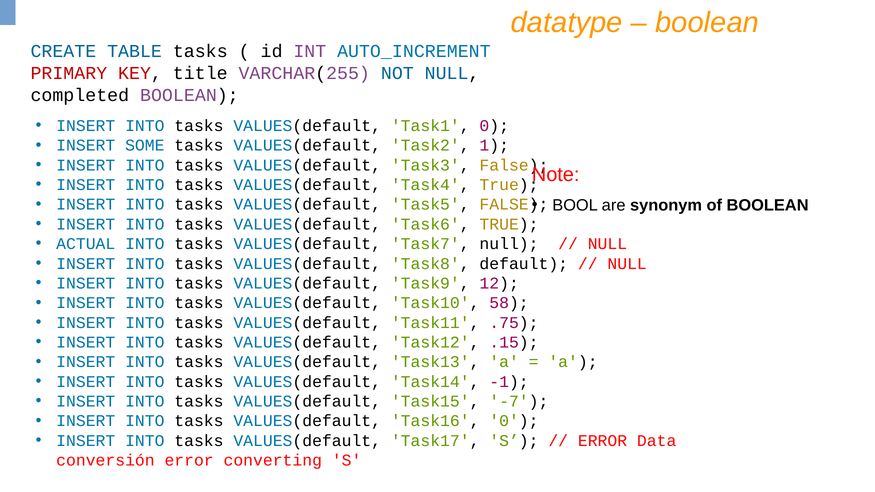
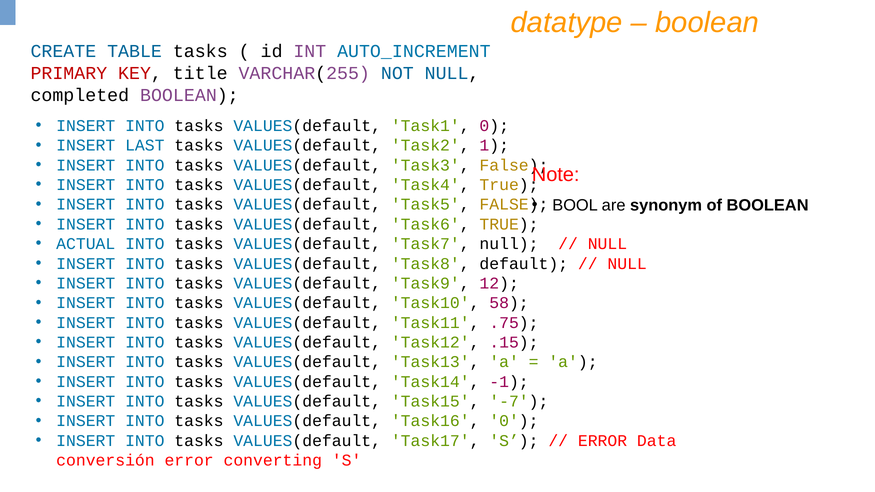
SOME: SOME -> LAST (145, 146)
